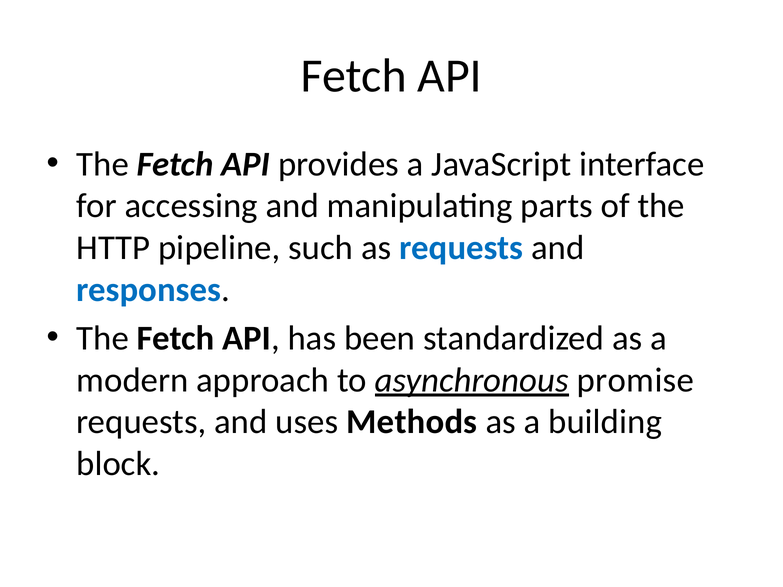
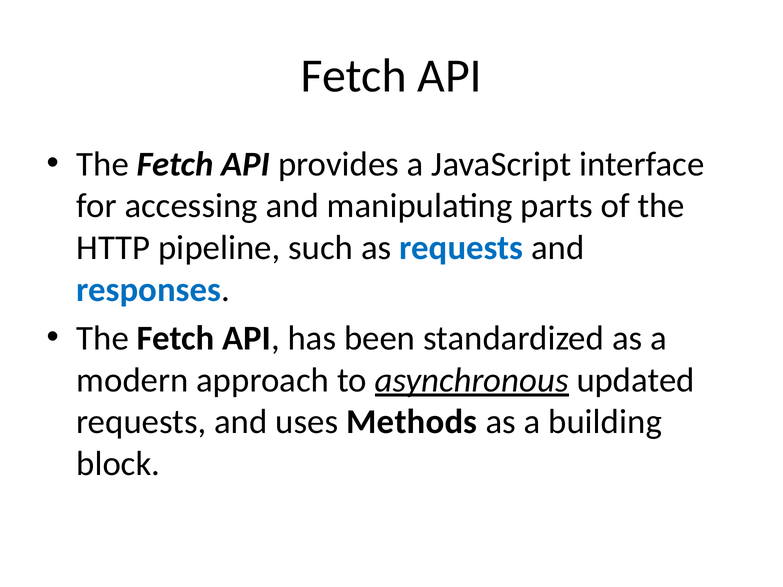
promise: promise -> updated (636, 380)
